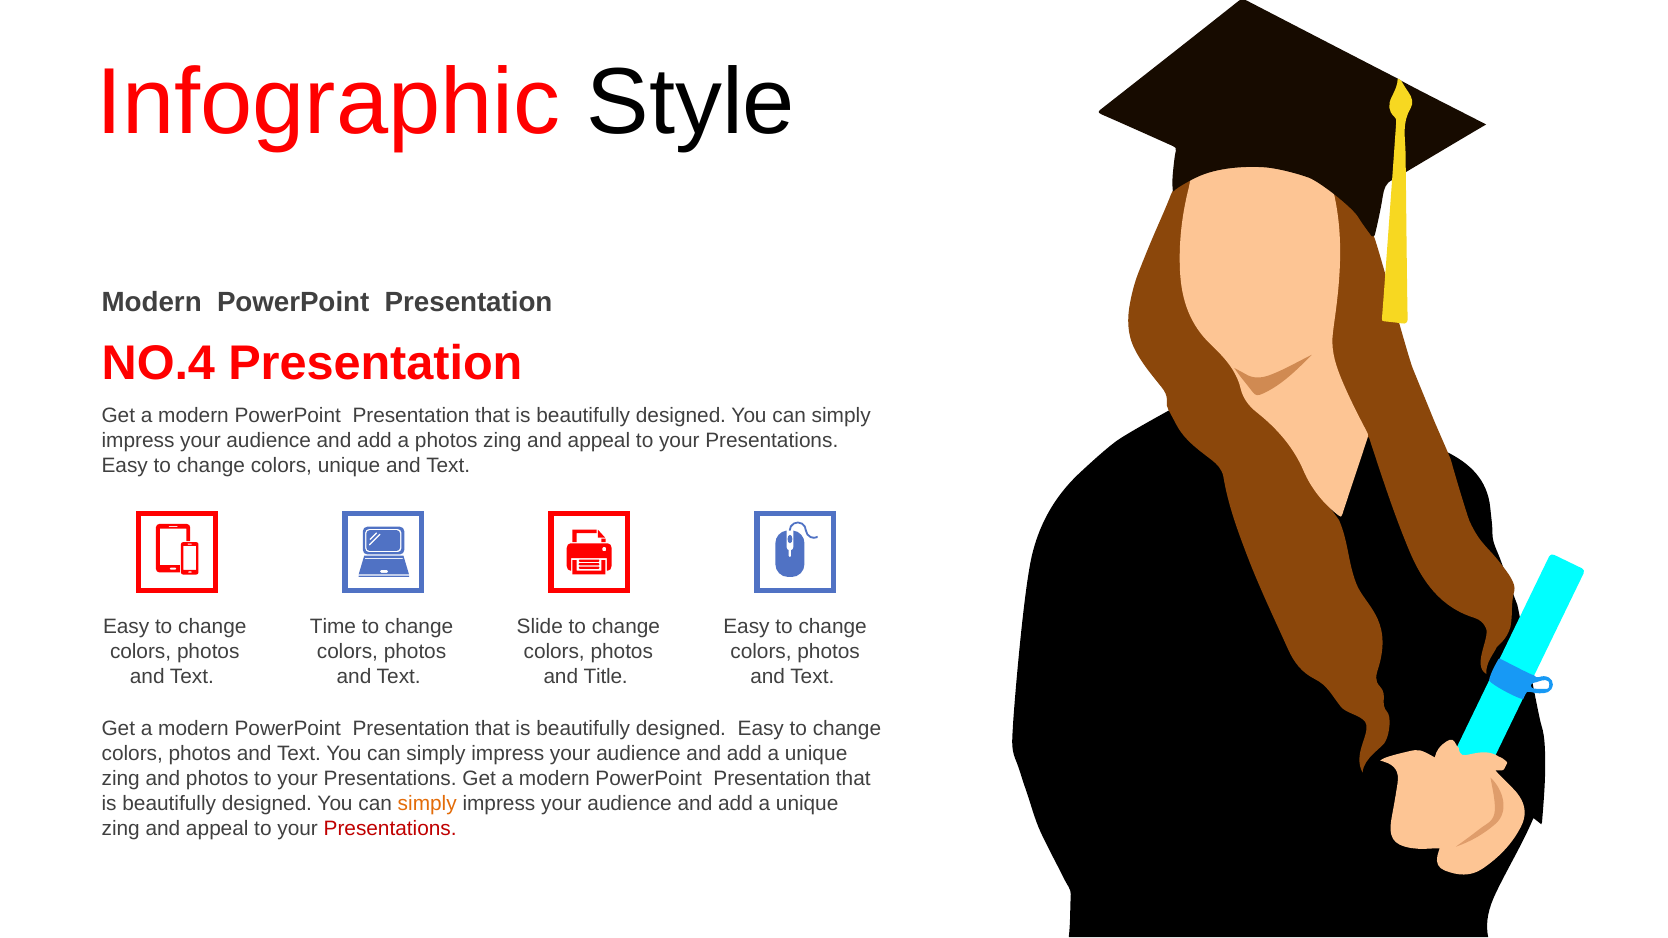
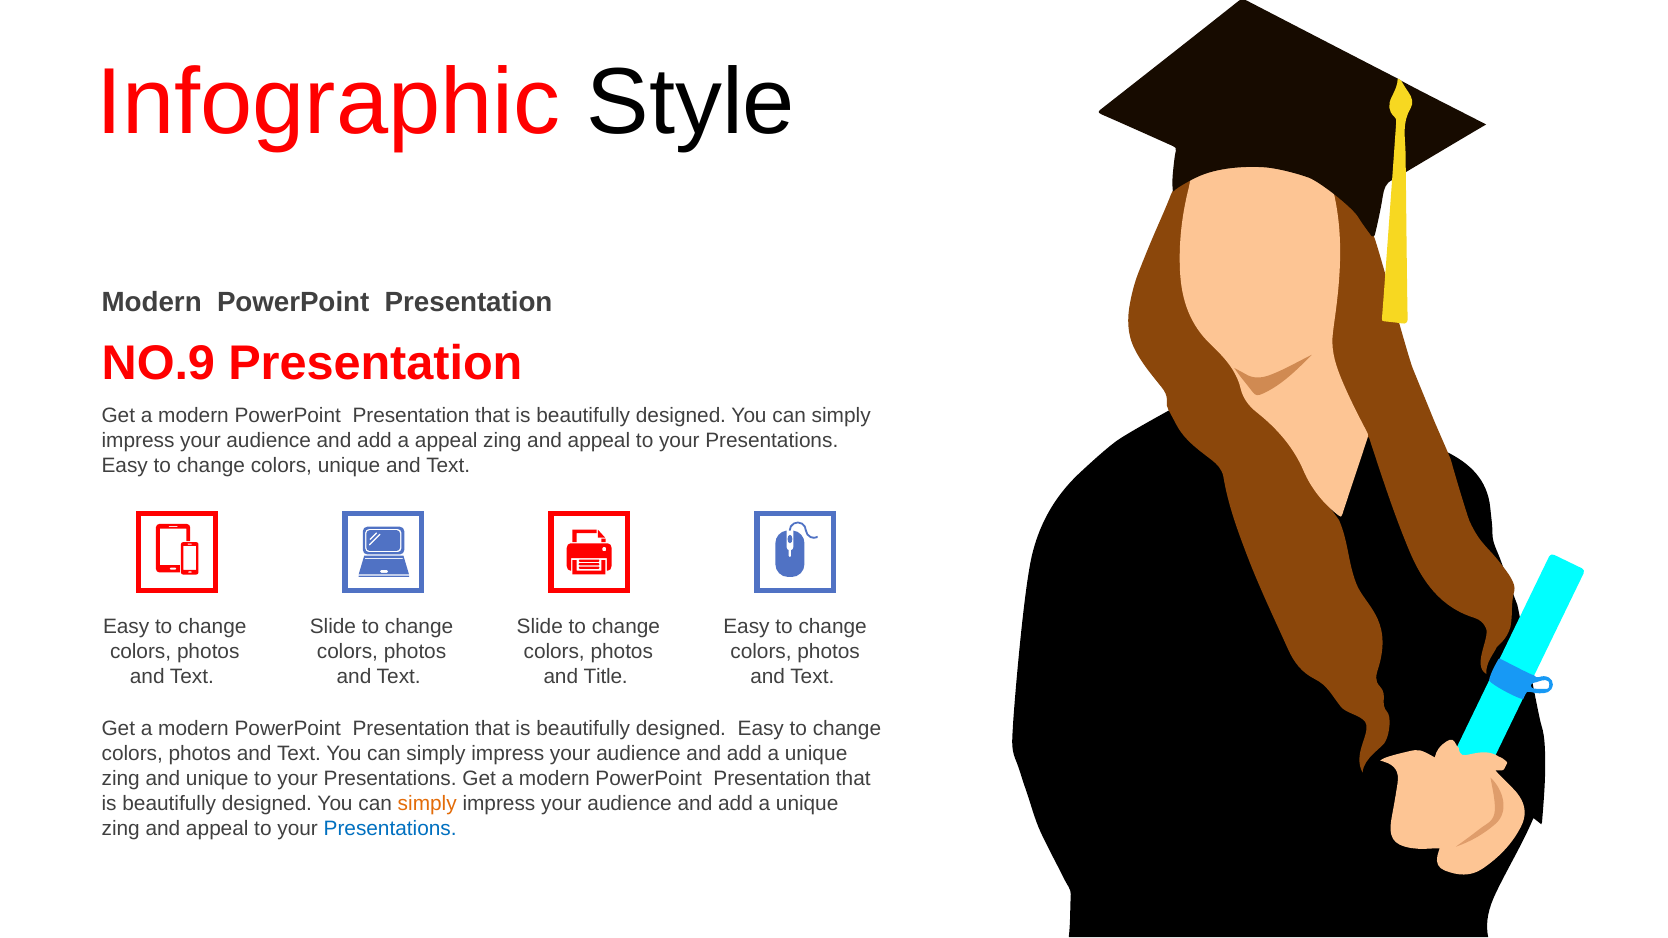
NO.4: NO.4 -> NO.9 (158, 363)
a photos: photos -> appeal (446, 441)
Time: Time -> Slide (333, 627)
and photos: photos -> unique (217, 778)
Presentations colour: red -> blue (390, 828)
